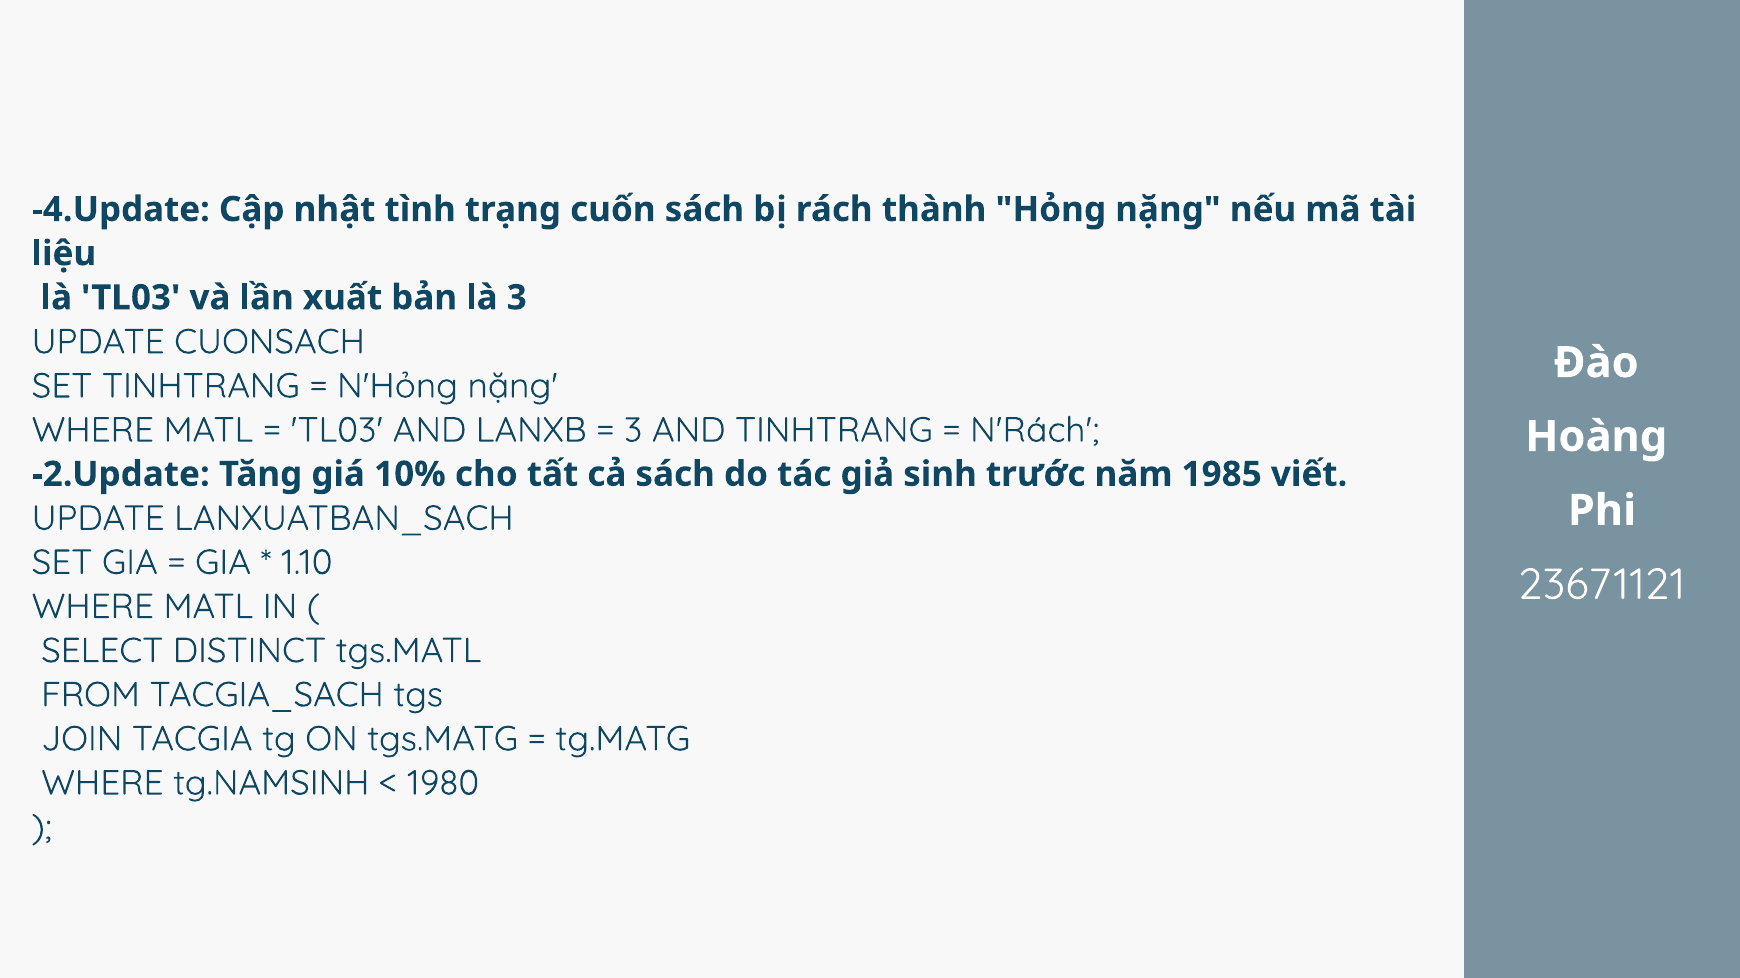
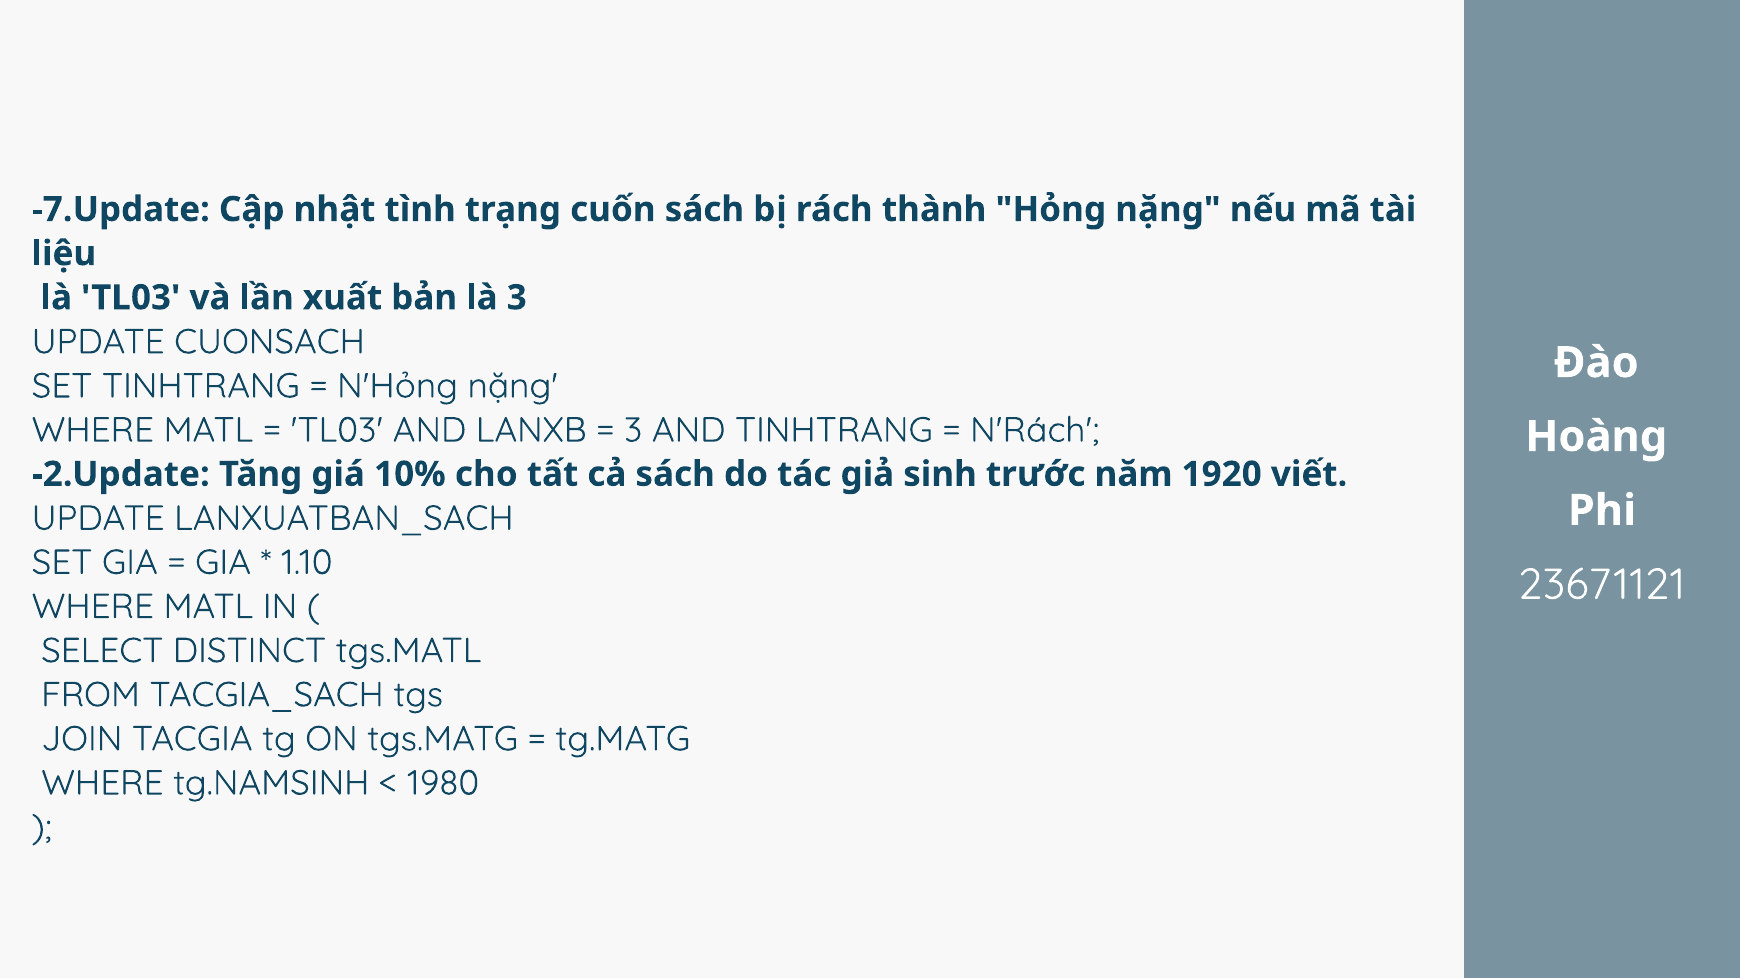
-4.Update: -4.Update -> -7.Update (121, 210)
1985: 1985 -> 1920 (1222, 475)
